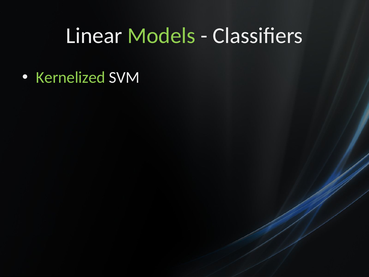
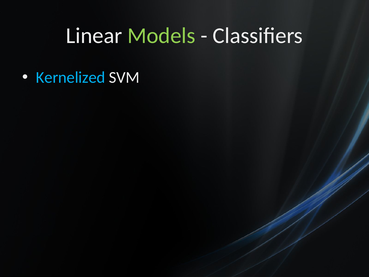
Kernelized colour: light green -> light blue (71, 77)
